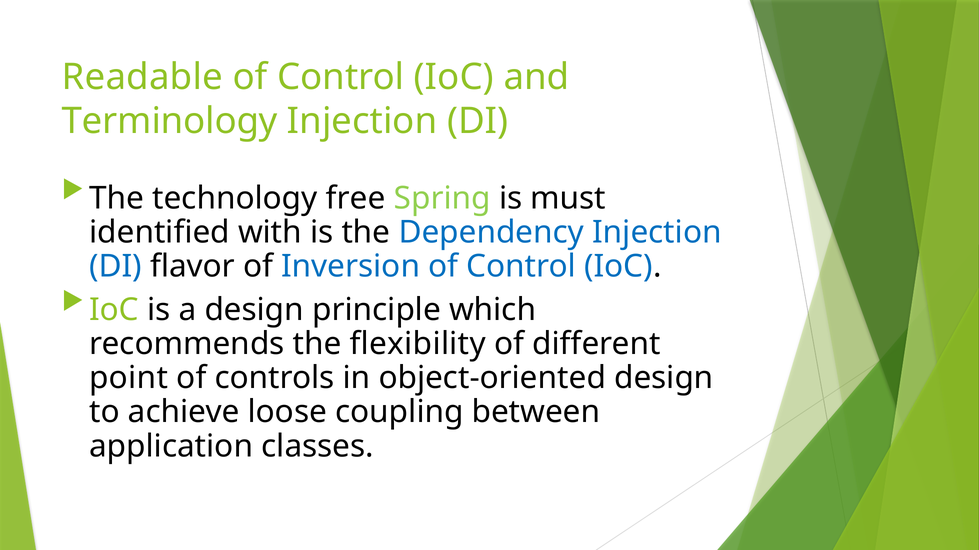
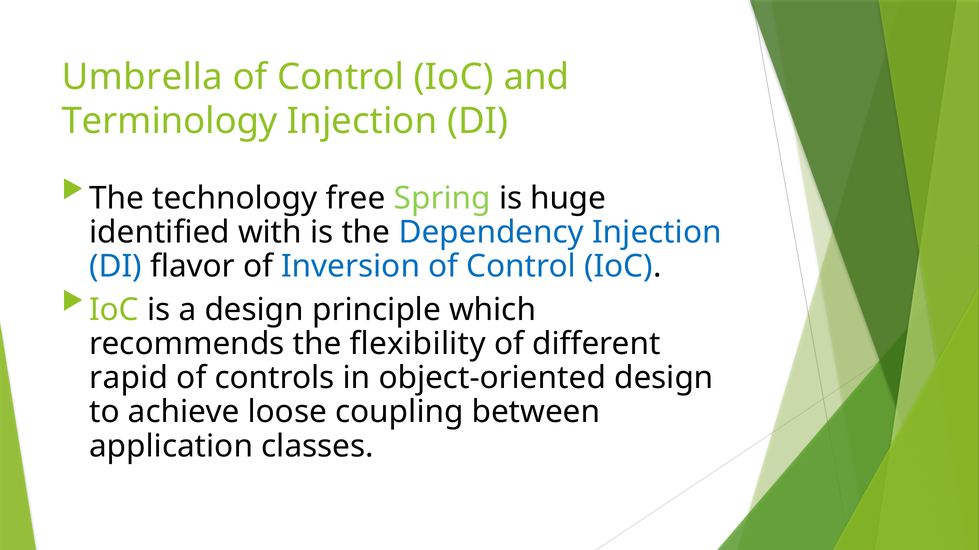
Readable: Readable -> Umbrella (142, 77)
must: must -> huge (568, 198)
point: point -> rapid (129, 378)
